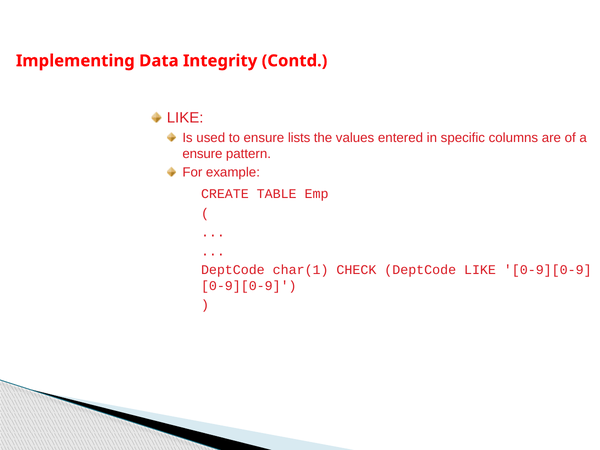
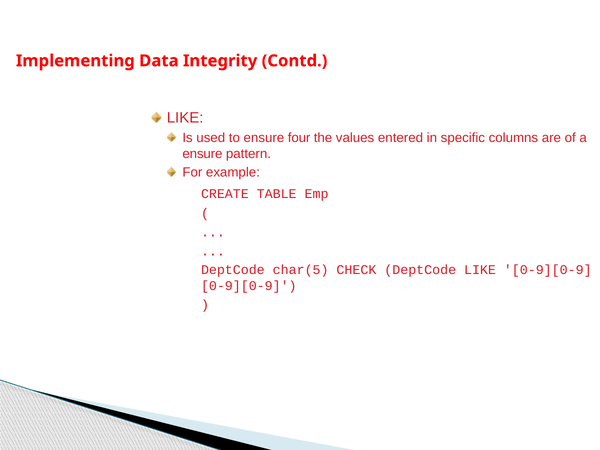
lists: lists -> four (299, 138)
char(1: char(1 -> char(5 (301, 270)
